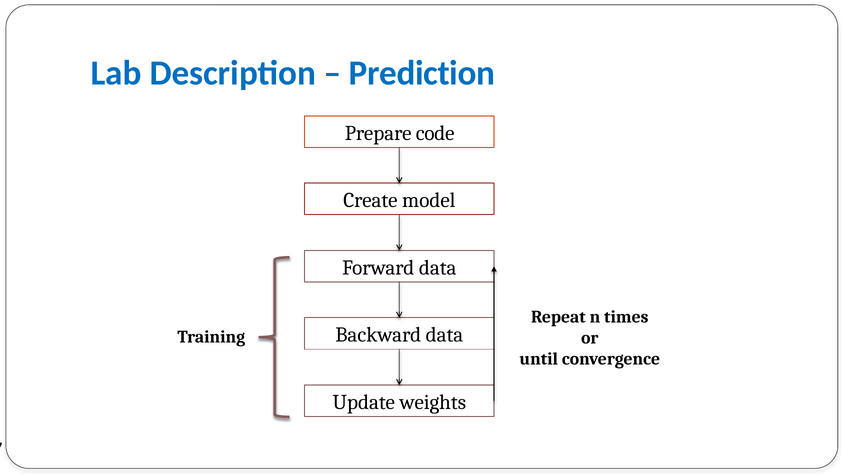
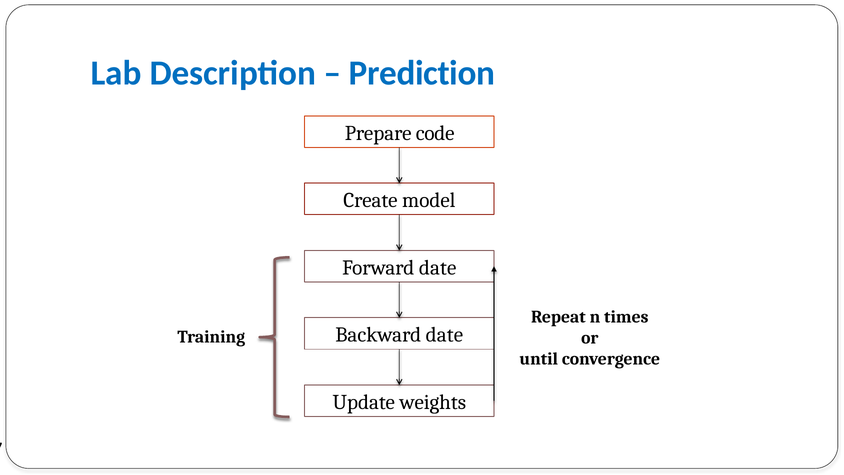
Forward data: data -> date (438, 268)
Backward data: data -> date (444, 335)
